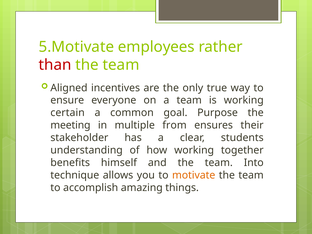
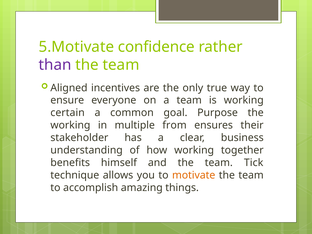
employees: employees -> confidence (156, 47)
than colour: red -> purple (55, 65)
meeting: meeting -> working (70, 125)
students: students -> business (242, 138)
Into: Into -> Tick (254, 163)
